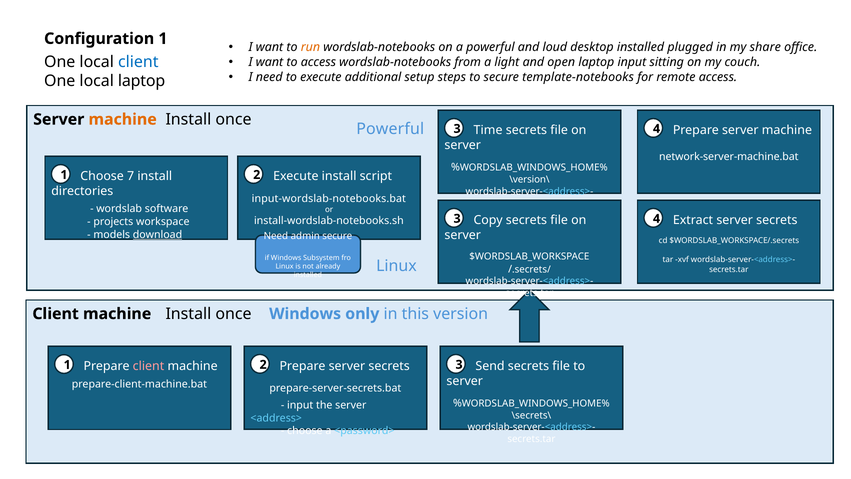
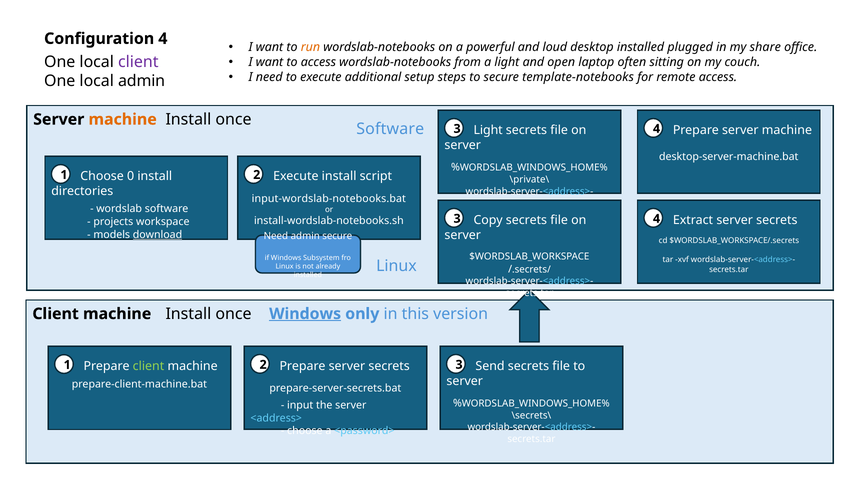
Configuration 1: 1 -> 4 (163, 39)
laptop input: input -> often (632, 62)
client colour: blue -> purple (138, 62)
local laptop: laptop -> admin (142, 81)
Powerful: Powerful -> Software (390, 129)
Time: Time -> Light (488, 130)
network-server-machine.bat: network-server-machine.bat -> desktop-server-machine.bat (729, 157)
7: 7 -> 0 (131, 176)
\version\: \version\ -> \private\ (529, 179)
Windows underline: none -> present (305, 314)
client colour: pink -> light green (149, 366)
